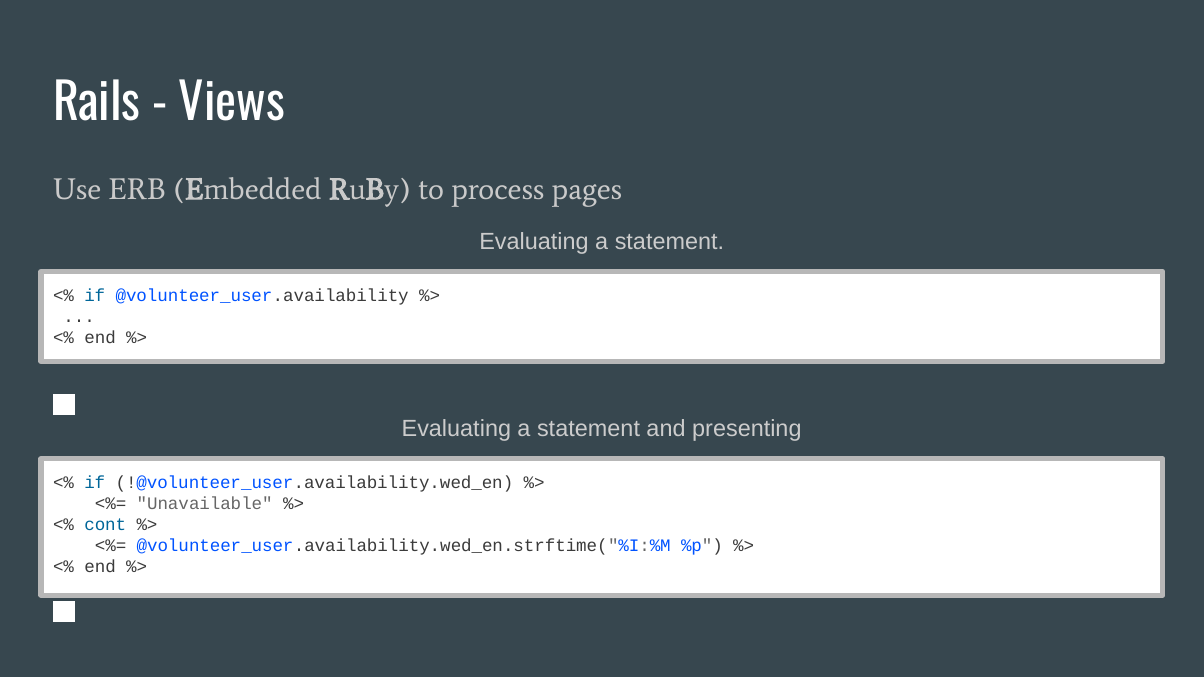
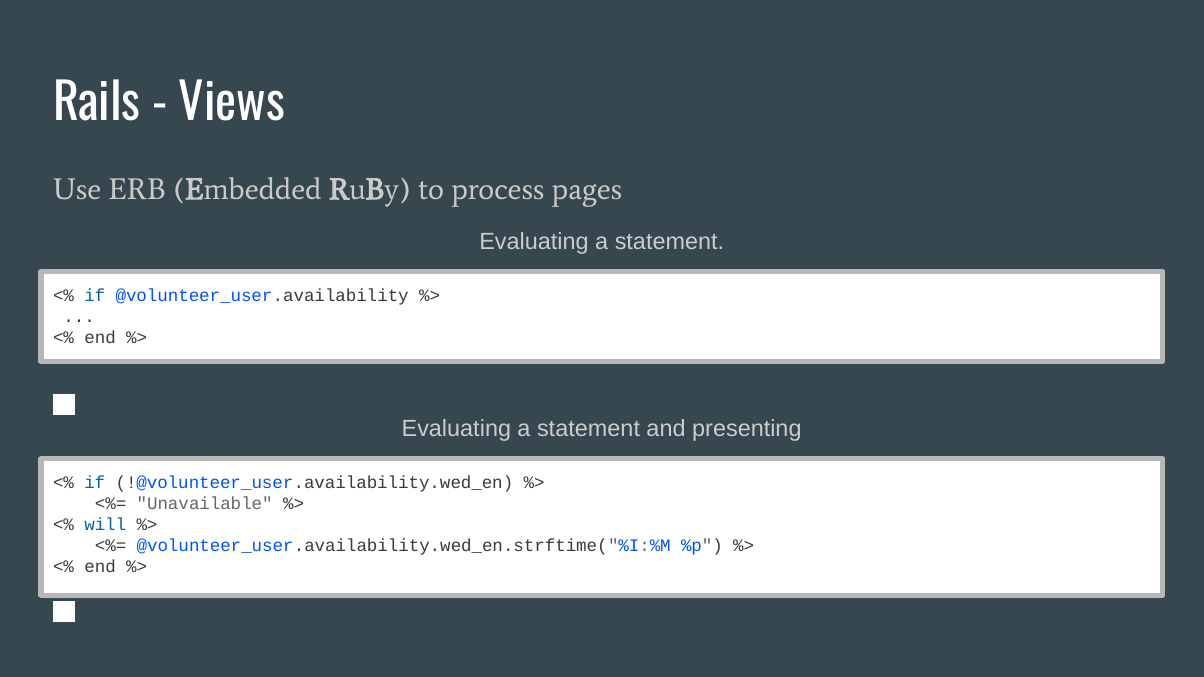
cont: cont -> will (105, 525)
